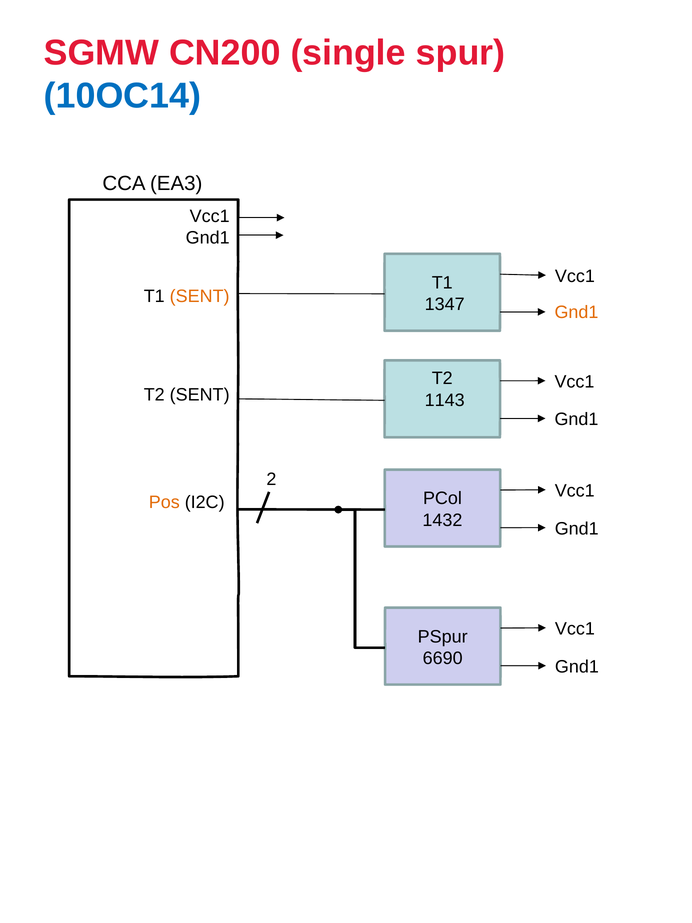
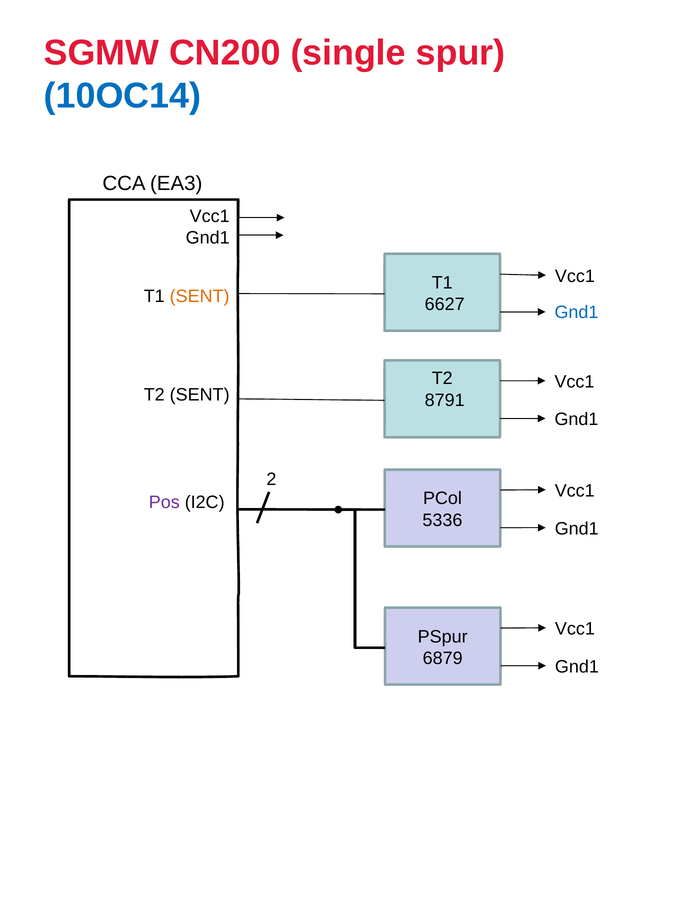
1347: 1347 -> 6627 (445, 304)
Gnd1 colour: orange -> blue (576, 312)
1143: 1143 -> 8791 (445, 400)
Pos colour: orange -> purple (164, 502)
1432: 1432 -> 5336 (442, 520)
6690: 6690 -> 6879 (443, 658)
